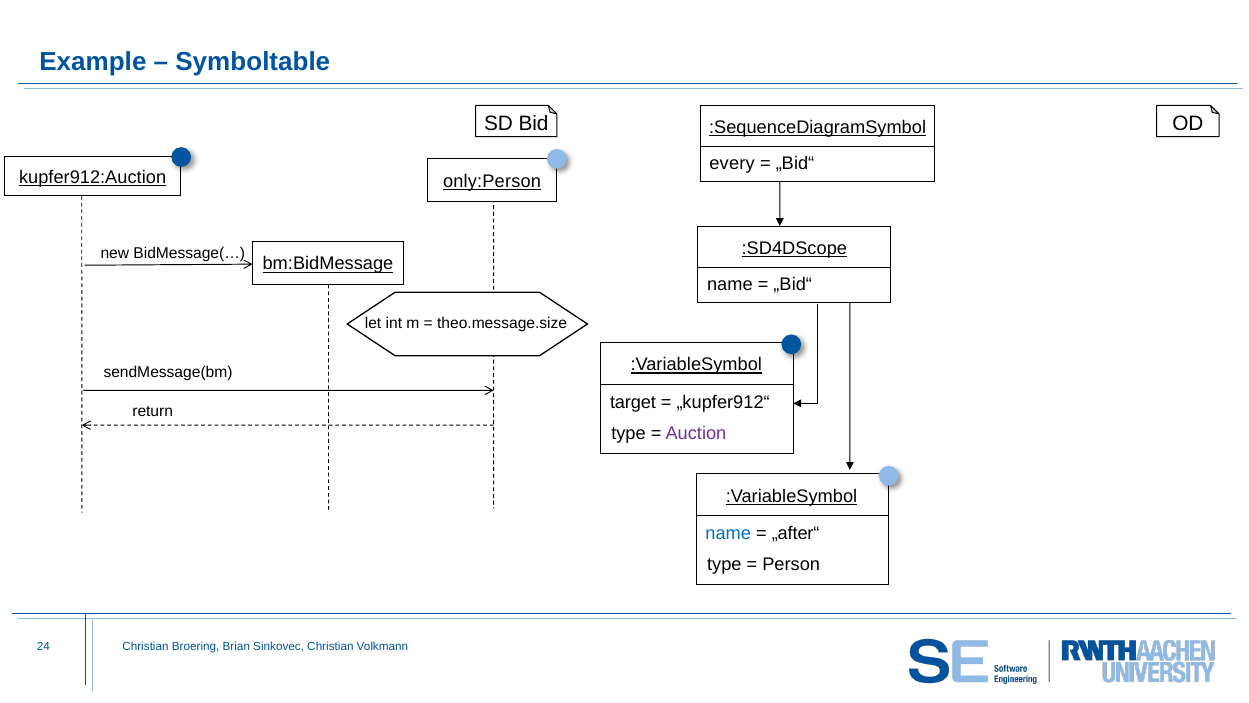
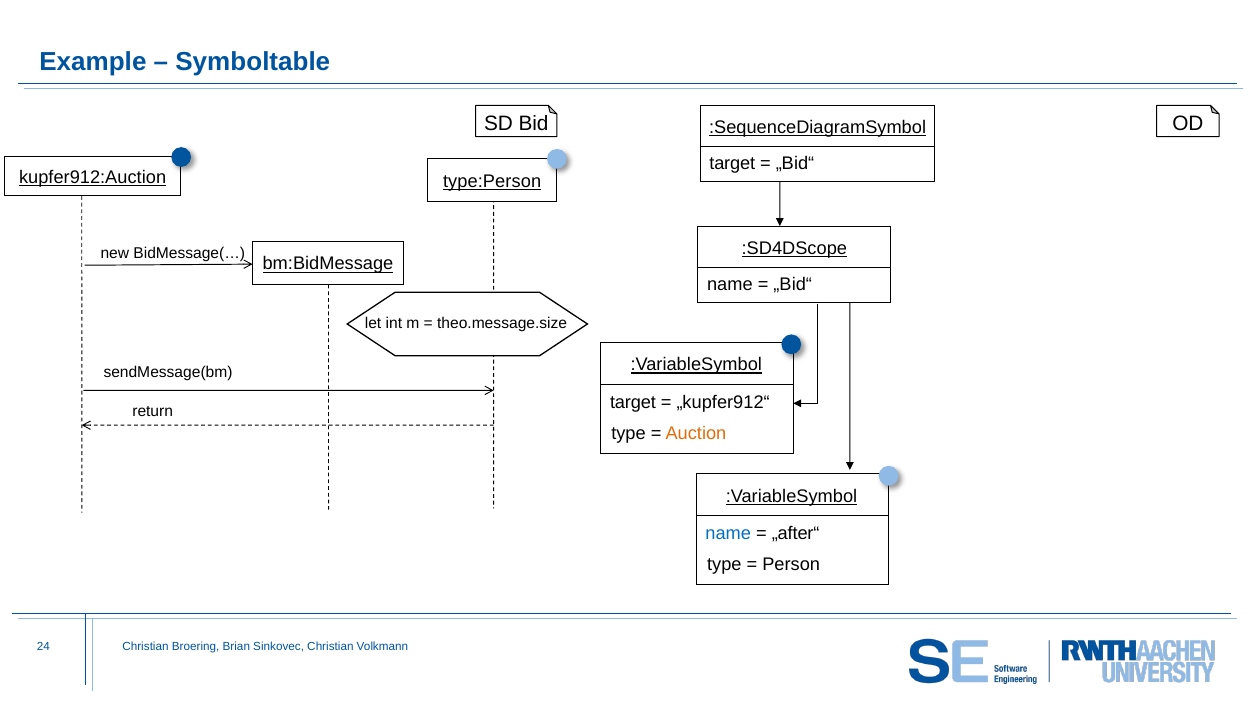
every: every -> target (732, 164)
only:Person: only:Person -> type:Person (492, 181)
Auction colour: purple -> orange (696, 433)
